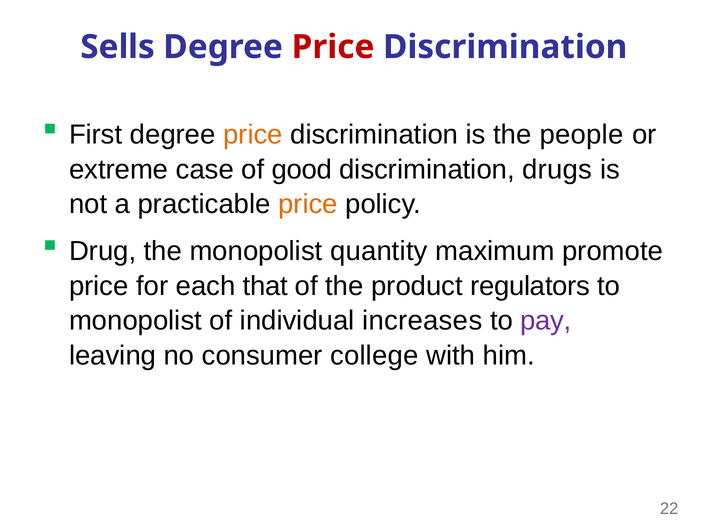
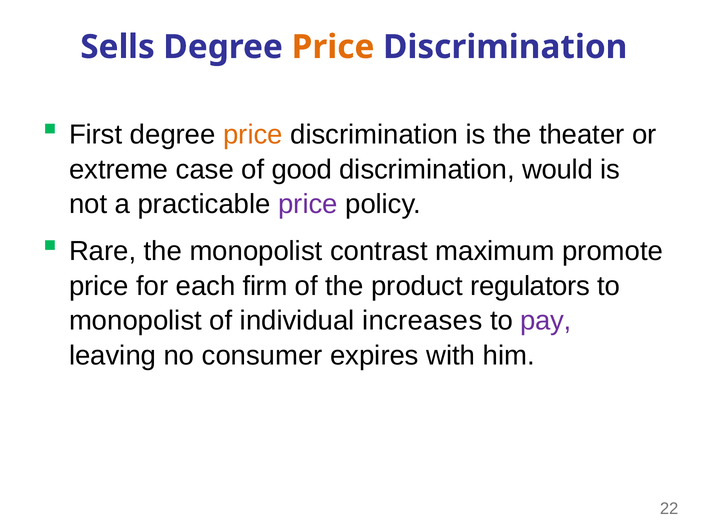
Price colour: red -> orange (333, 47)
people: people -> theater (582, 135)
drugs: drugs -> would (558, 170)
price colour: orange -> purple (308, 204)
Drug: Drug -> Rare (103, 251)
quantity: quantity -> contrast (379, 251)
that: that -> firm (265, 286)
college: college -> expires (374, 356)
